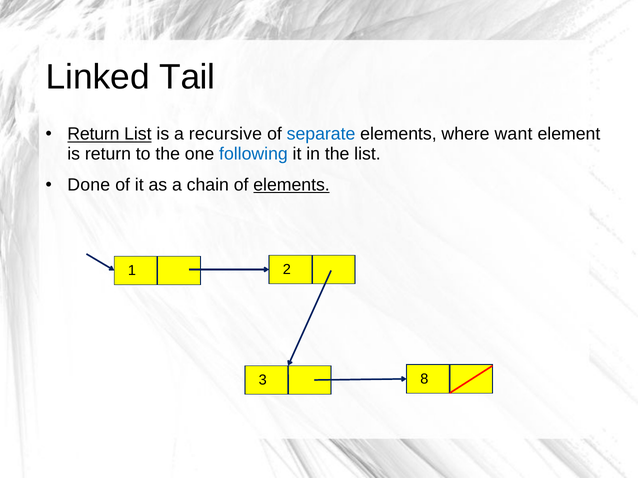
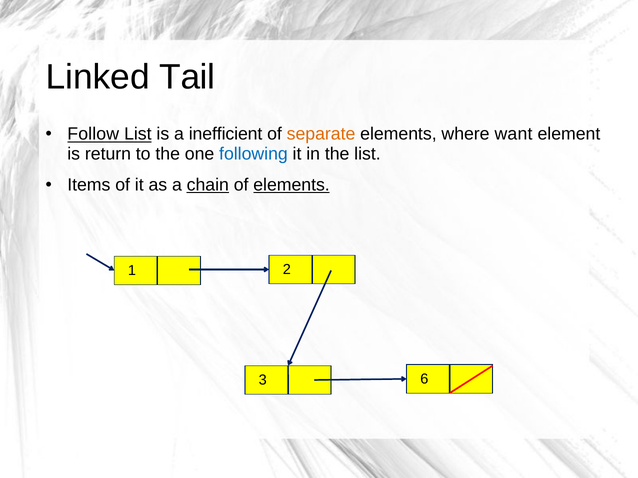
Return: Return -> Follow (93, 134)
recursive: recursive -> inefficient (226, 134)
separate colour: blue -> orange (321, 134)
Done: Done -> Items (89, 185)
chain underline: none -> present (208, 185)
8: 8 -> 6 (424, 379)
